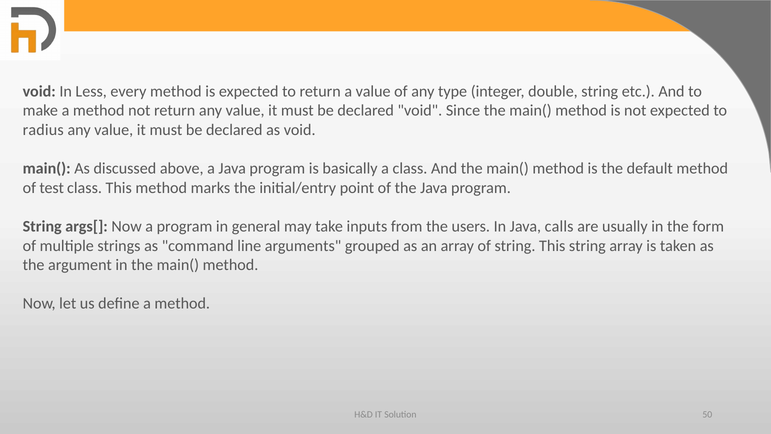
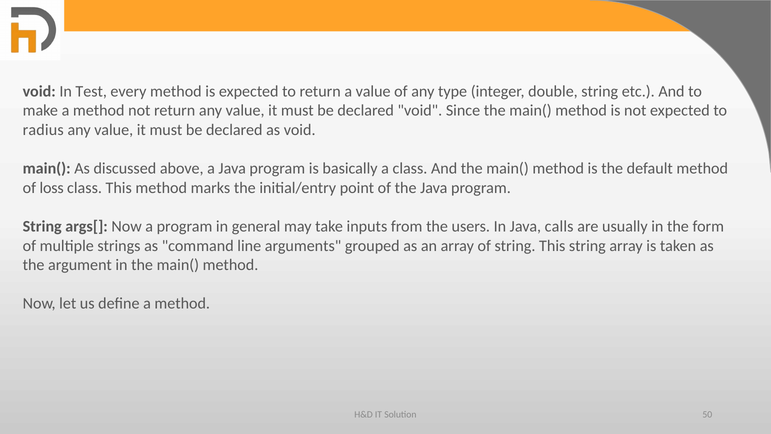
Less: Less -> Test (91, 91)
test: test -> loss (52, 188)
